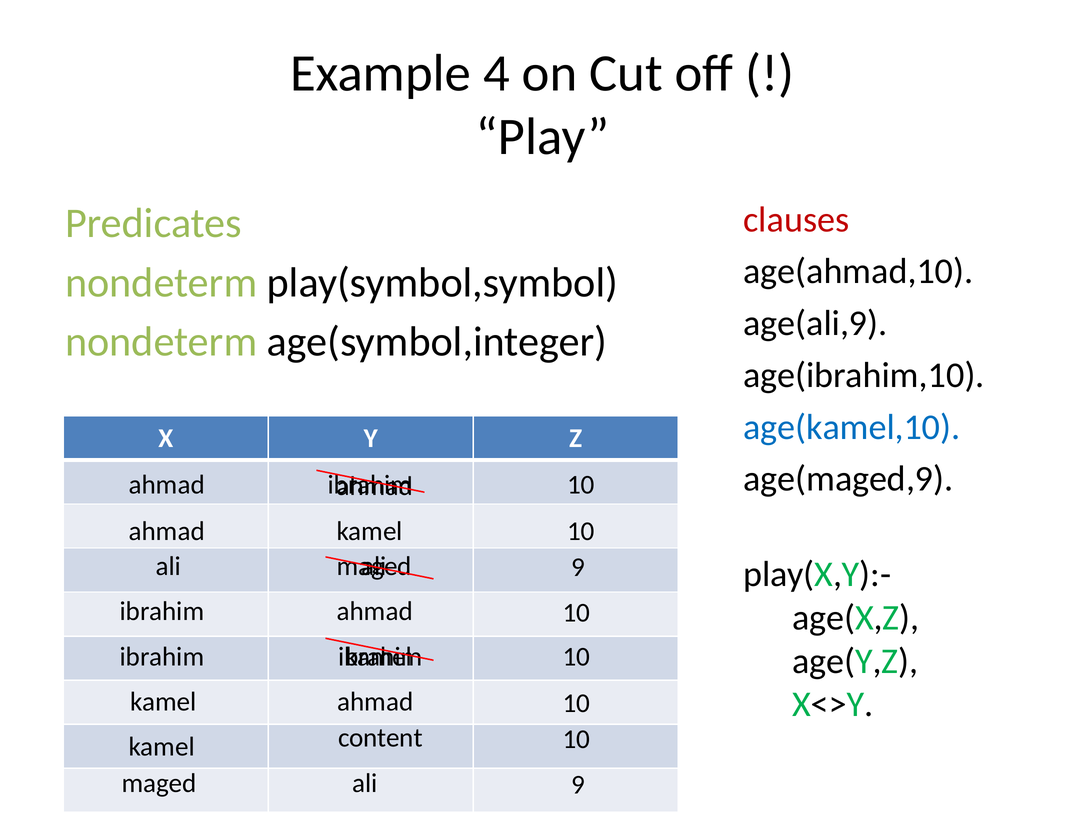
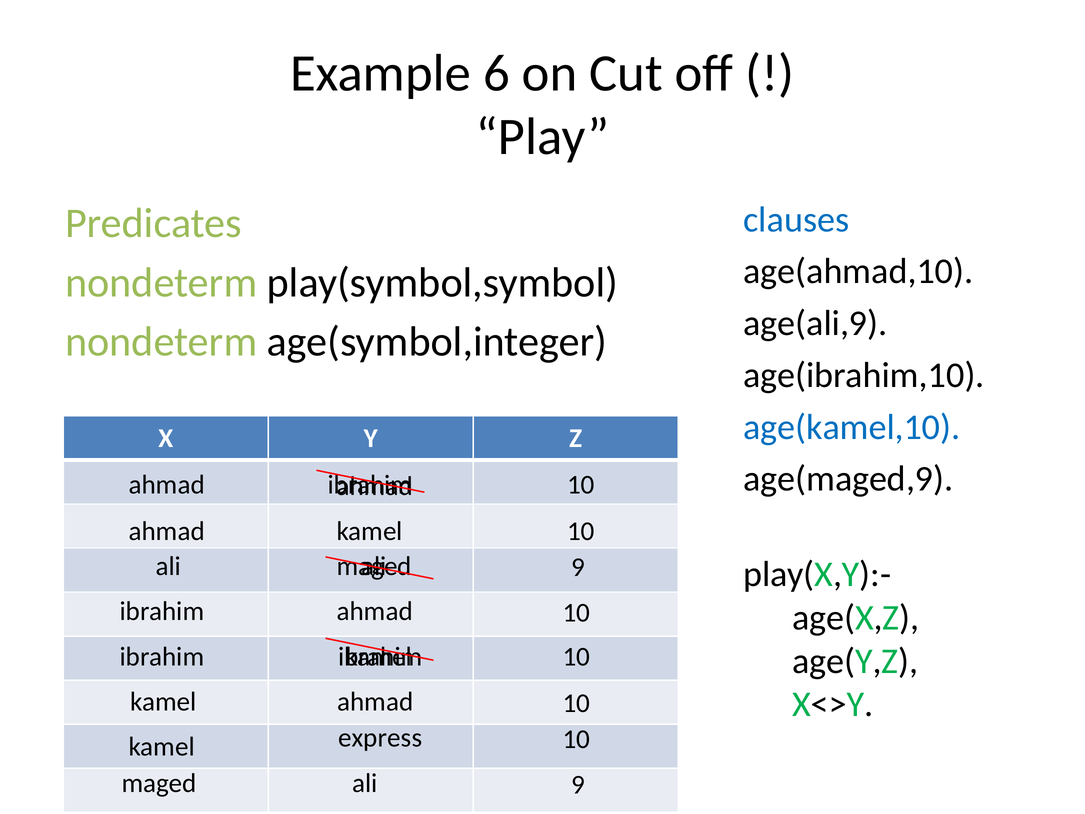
4: 4 -> 6 (496, 73)
clauses colour: red -> blue (796, 220)
content: content -> express (380, 738)
